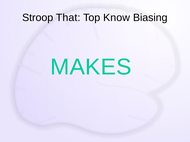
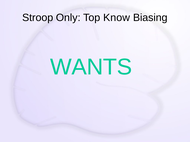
That: That -> Only (68, 18)
MAKES: MAKES -> WANTS (91, 67)
